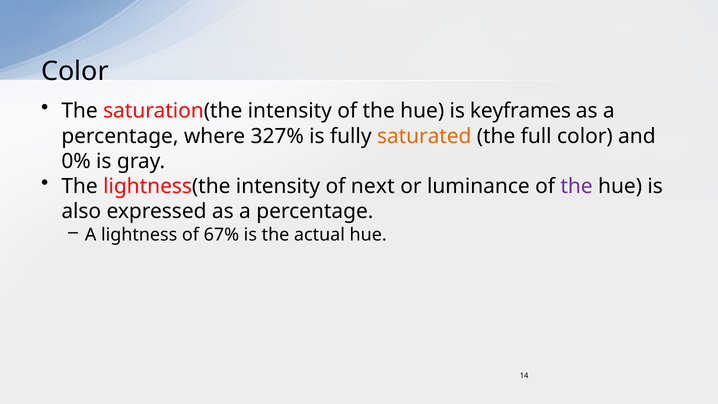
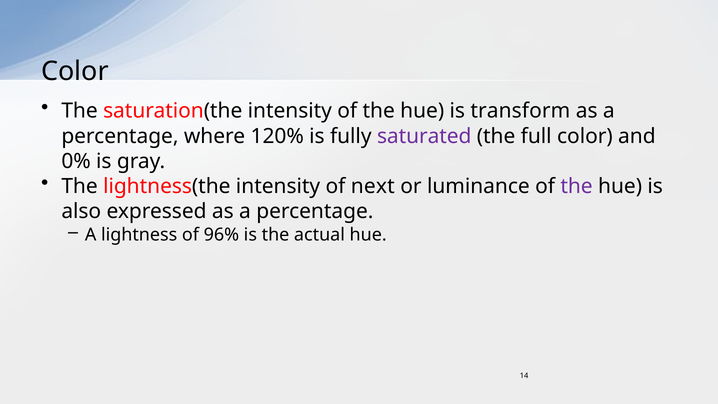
keyframes: keyframes -> transform (520, 111)
327%: 327% -> 120% (277, 136)
saturated colour: orange -> purple (424, 136)
67%: 67% -> 96% (221, 235)
